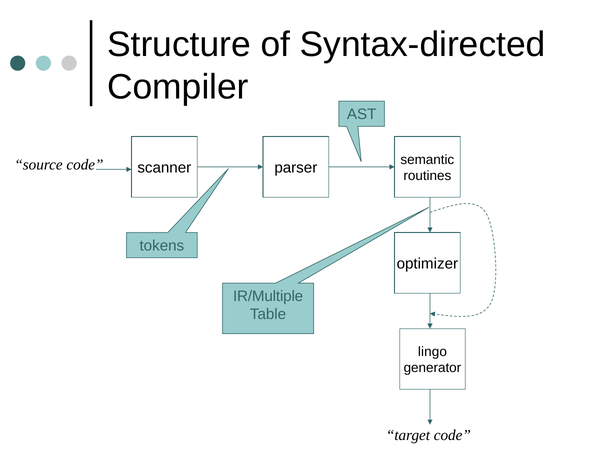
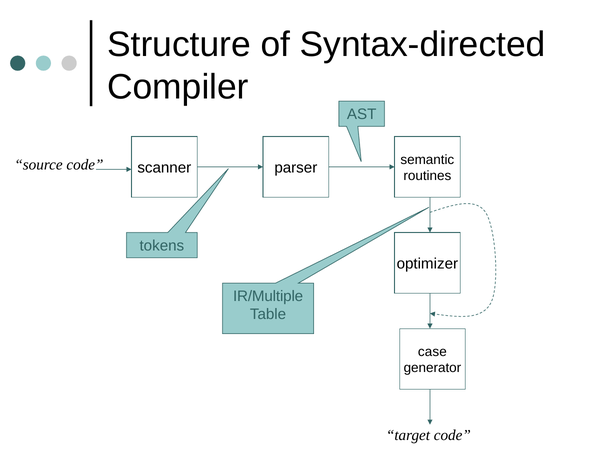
lingo: lingo -> case (432, 352)
